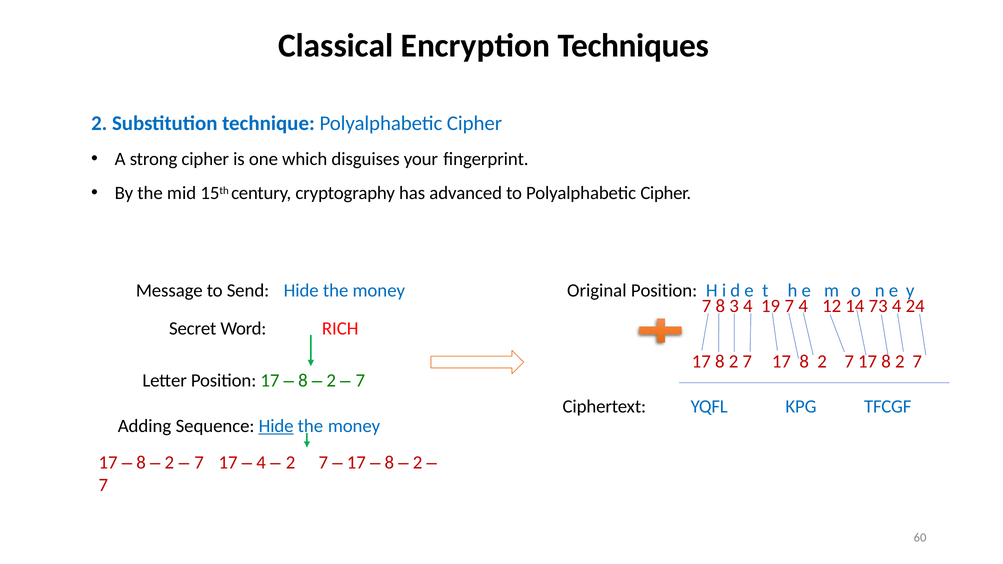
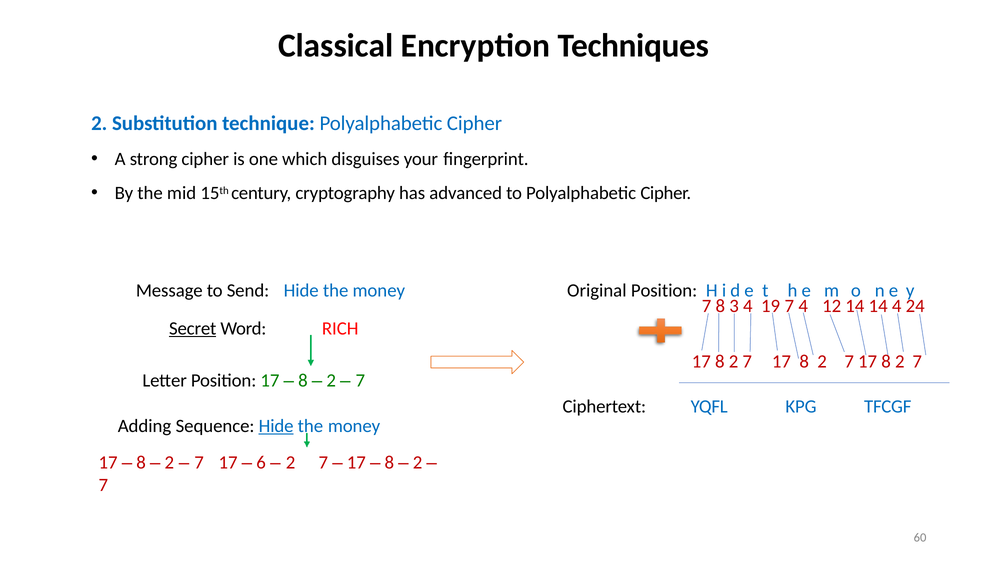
14 73: 73 -> 14 (878, 306)
Secret underline: none -> present (193, 329)
4: 4 -> 6 (261, 463)
